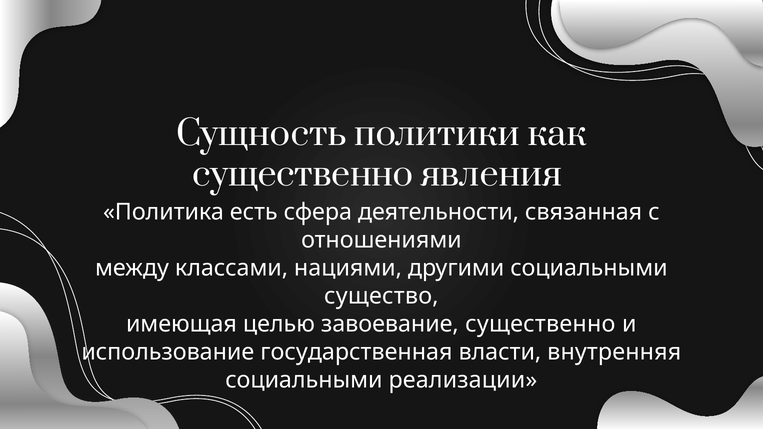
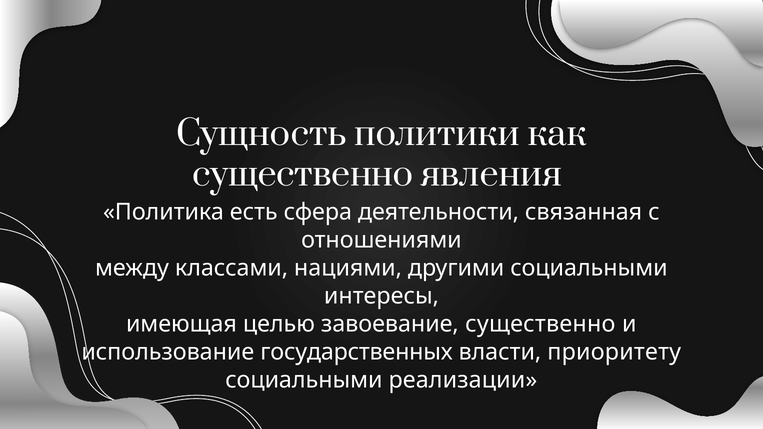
существо: существо -> интересы (381, 296)
государственная: государственная -> государственных (357, 352)
внутренняя: внутренняя -> приоритету (614, 352)
